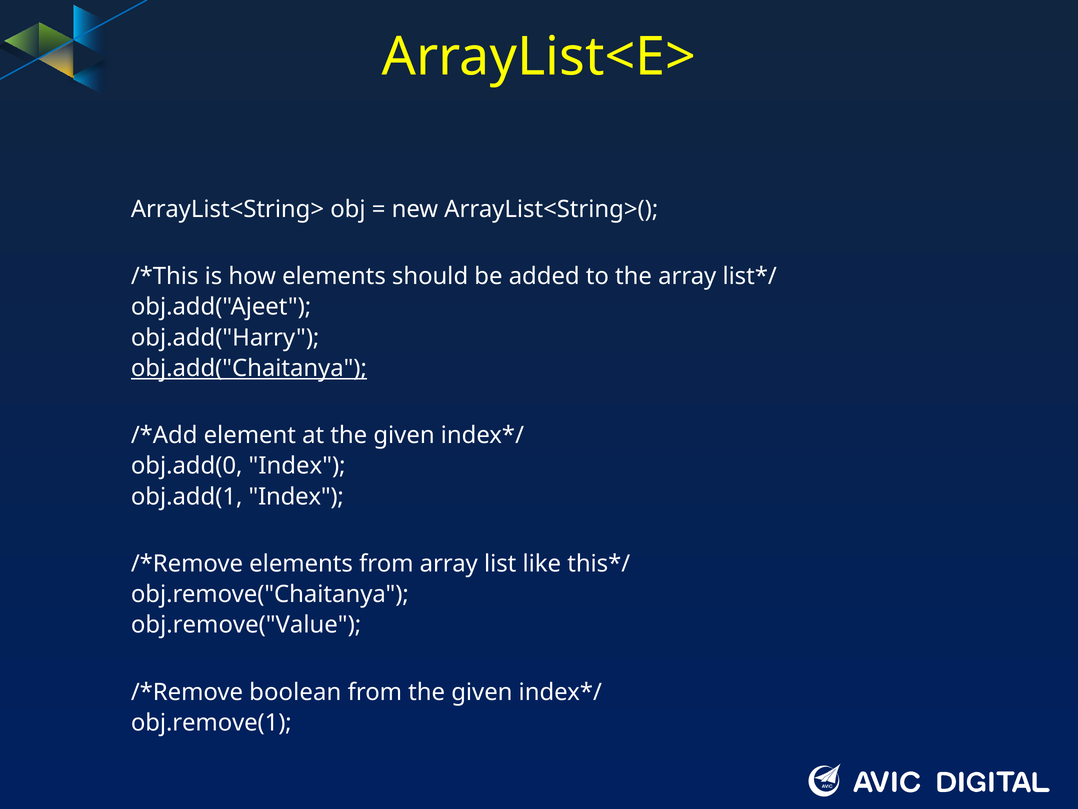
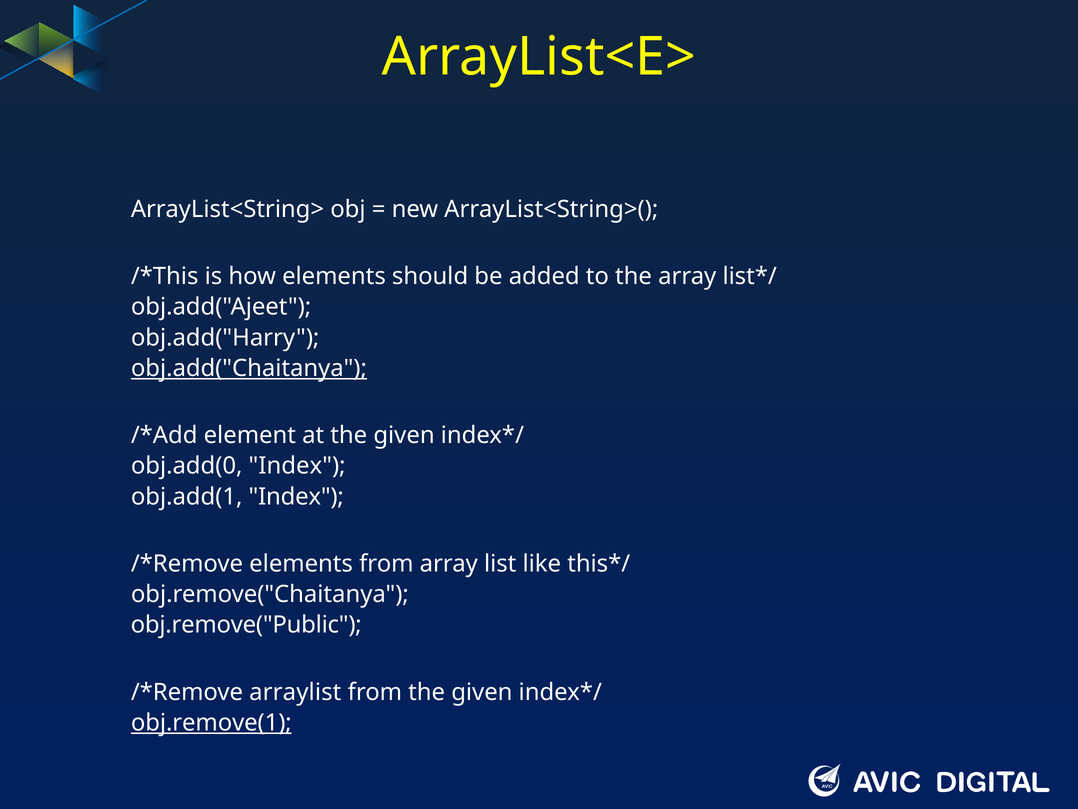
obj.remove("Value: obj.remove("Value -> obj.remove("Public (246, 625)
boolean: boolean -> arraylist (295, 692)
obj.remove(1 underline: none -> present (211, 722)
